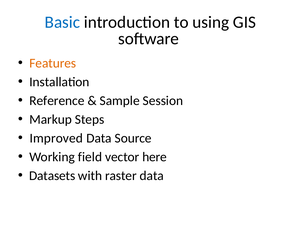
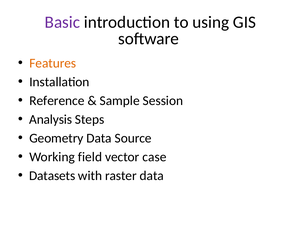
Basic colour: blue -> purple (62, 22)
Markup: Markup -> Analysis (51, 119)
Improved: Improved -> Geometry (56, 138)
here: here -> case (154, 157)
